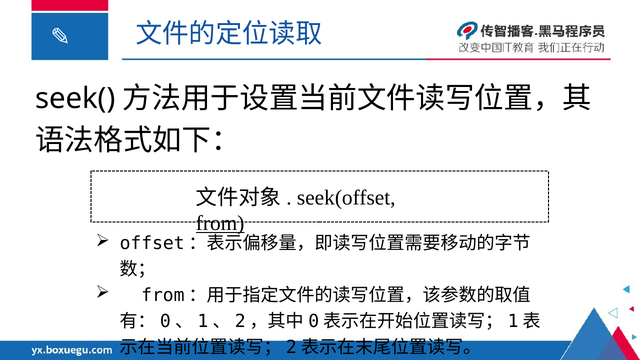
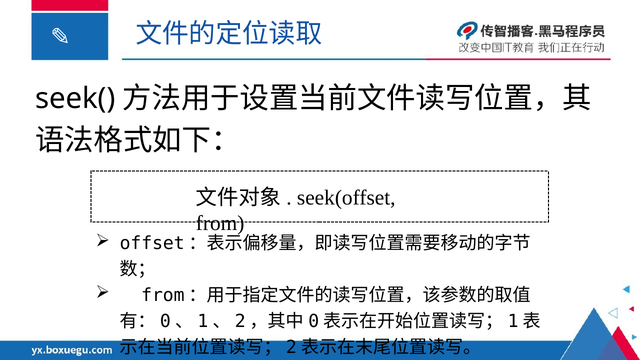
from underline: present -> none (220, 223)
